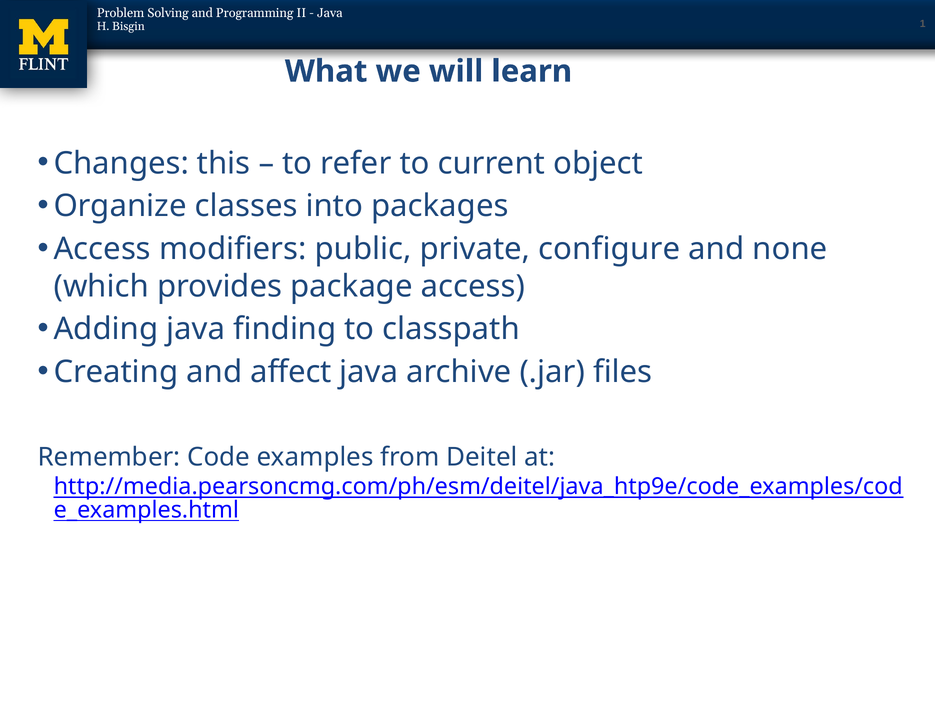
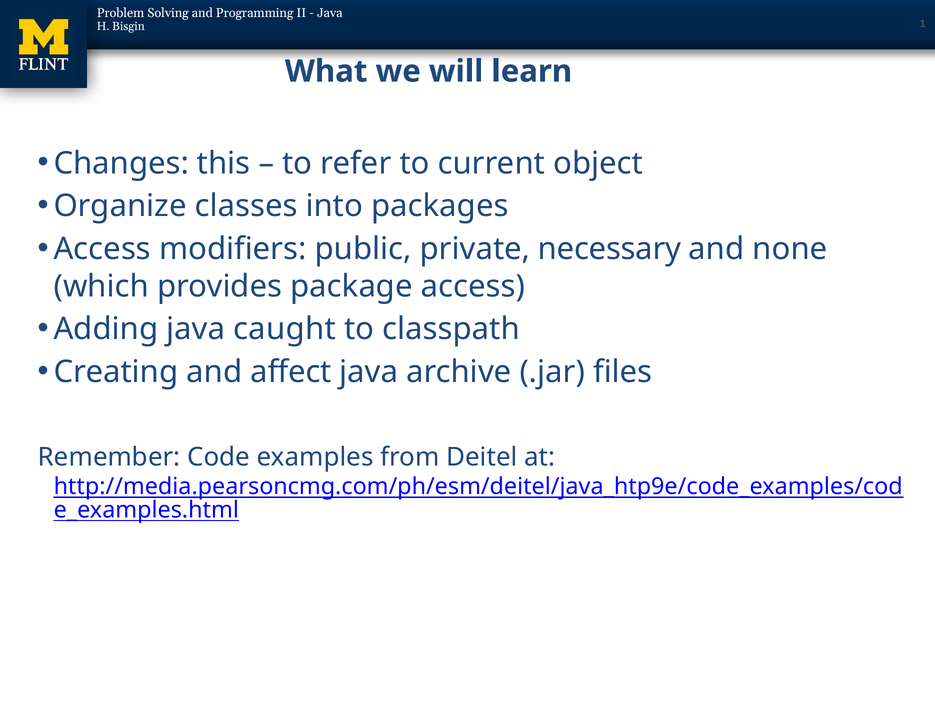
configure: configure -> necessary (610, 249)
finding: finding -> caught (285, 329)
